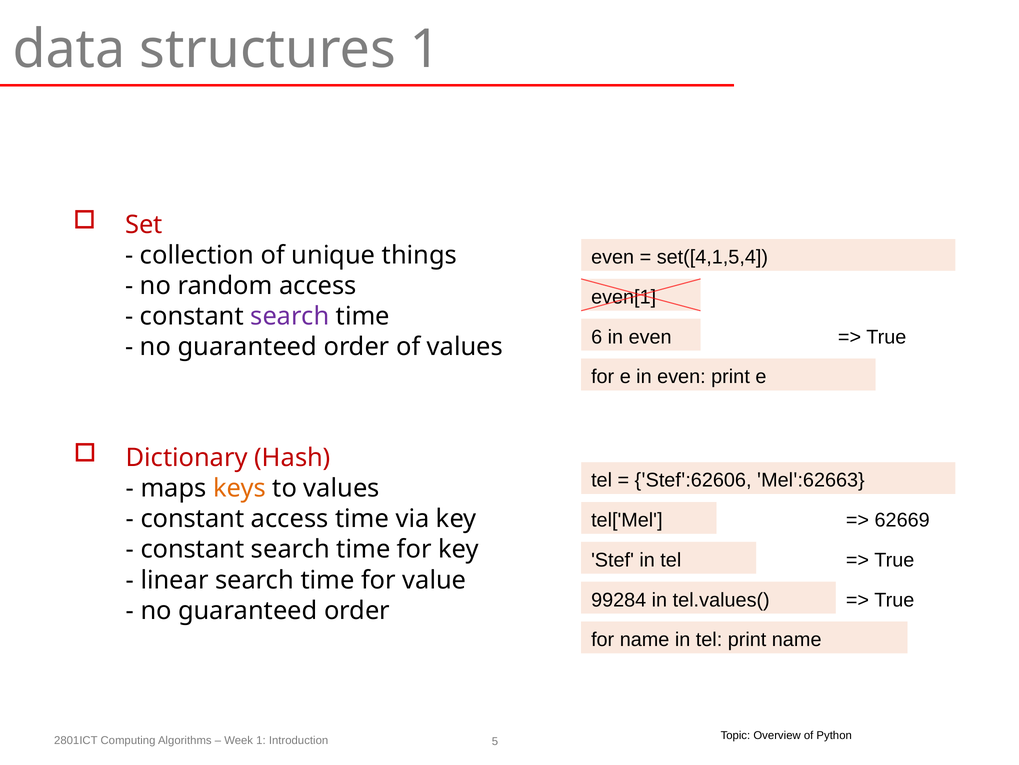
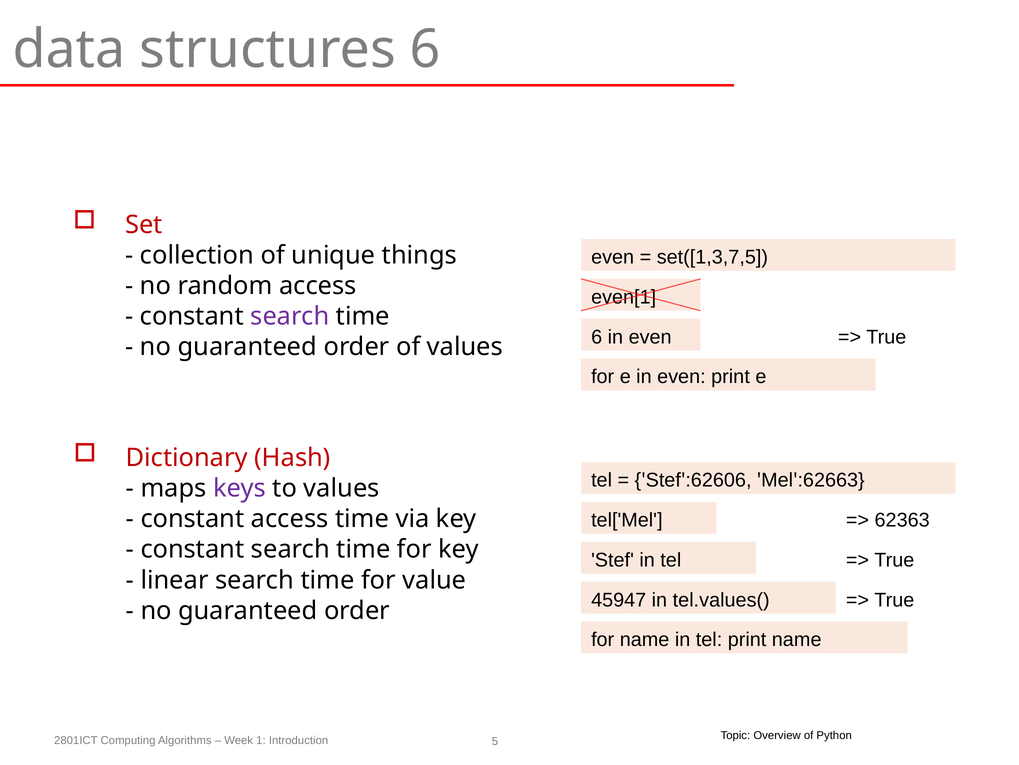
structures 1: 1 -> 6 (425, 50)
set([4,1,5,4: set([4,1,5,4 -> set([1,3,7,5 (712, 257)
keys colour: orange -> purple (239, 488)
62669: 62669 -> 62363 (902, 520)
99284: 99284 -> 45947 (619, 599)
